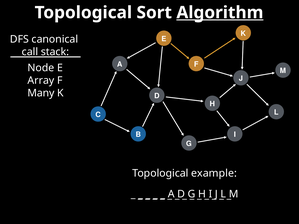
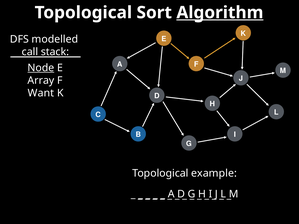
canonical: canonical -> modelled (55, 39)
Node underline: none -> present (41, 68)
Many: Many -> Want (41, 93)
